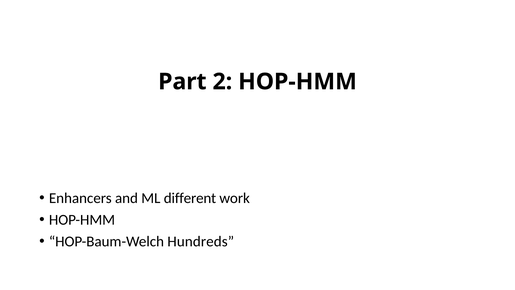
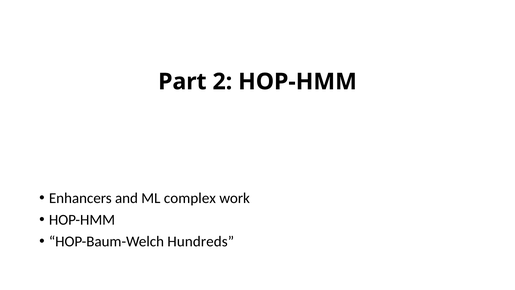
different: different -> complex (190, 198)
